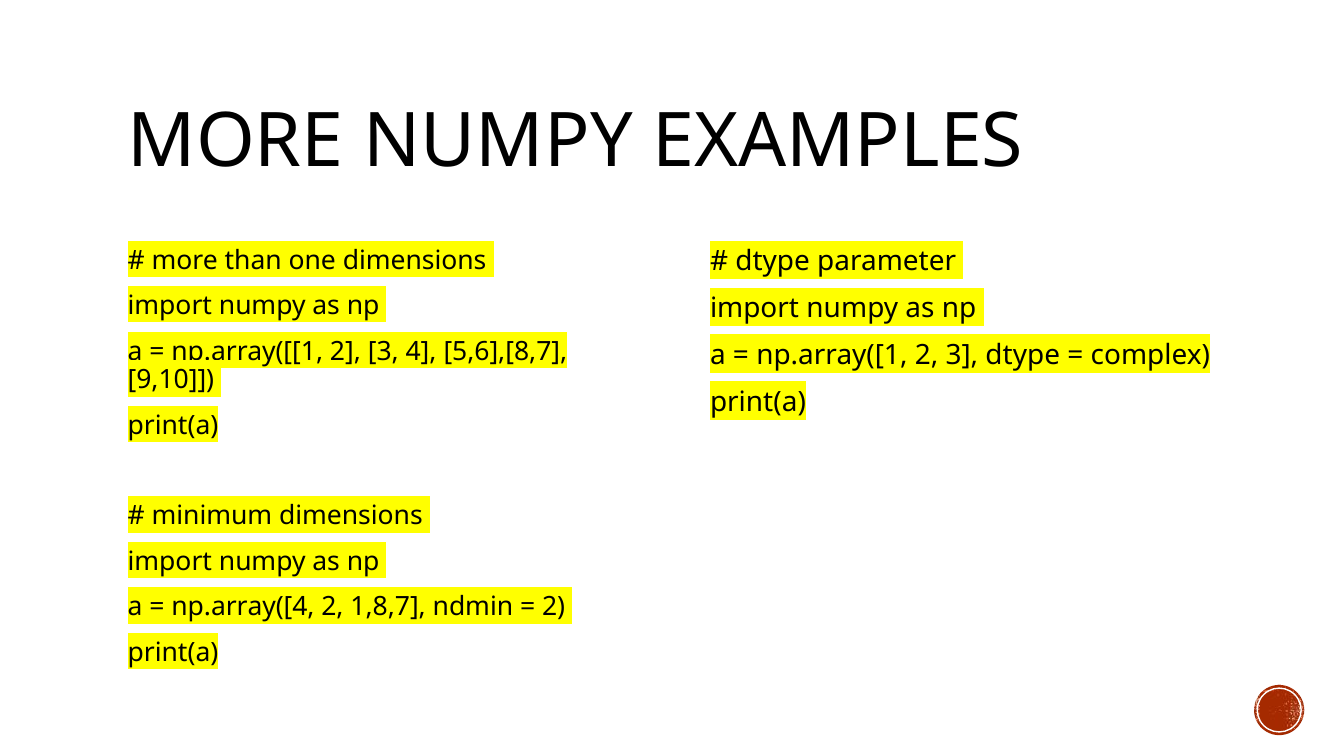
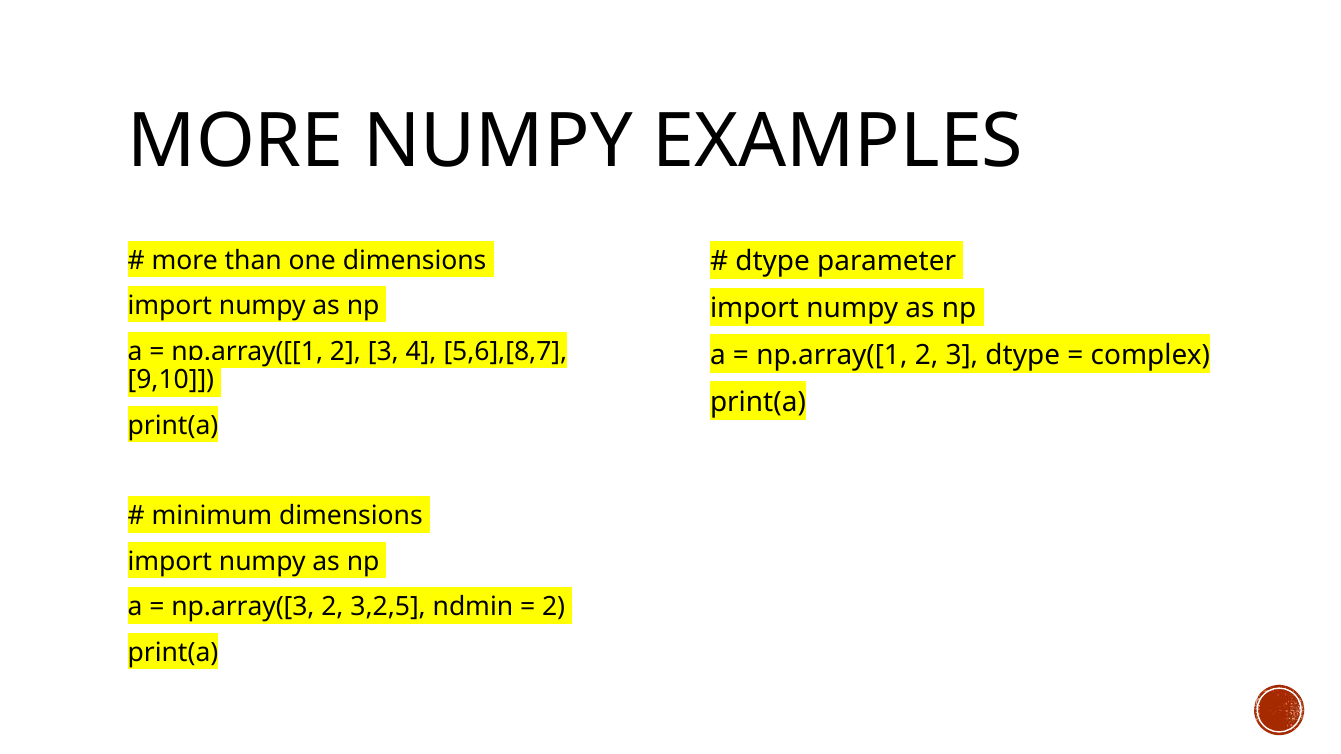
np.array([4: np.array([4 -> np.array([3 (243, 607)
1,8,7: 1,8,7 -> 3,2,5 (388, 607)
